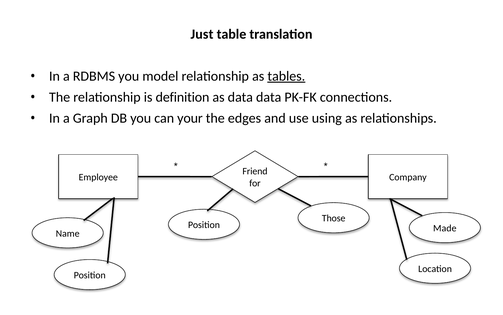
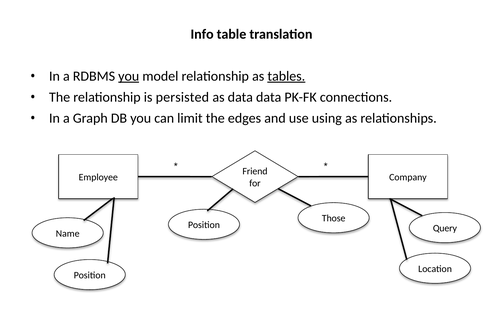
Just: Just -> Info (202, 34)
you underline: none -> present (129, 76)
definition: definition -> persisted (182, 97)
your: your -> limit (190, 118)
Made: Made -> Query (445, 228)
